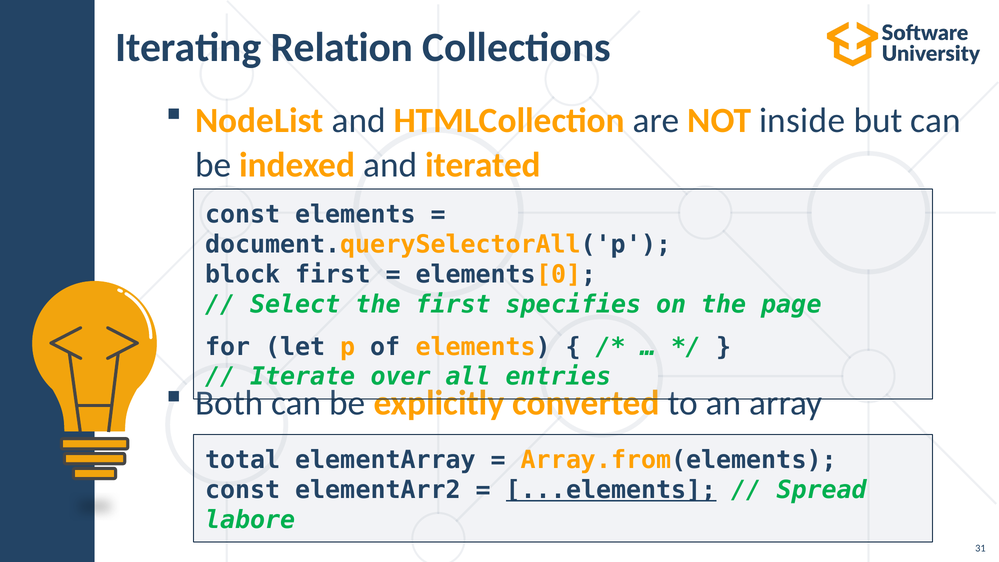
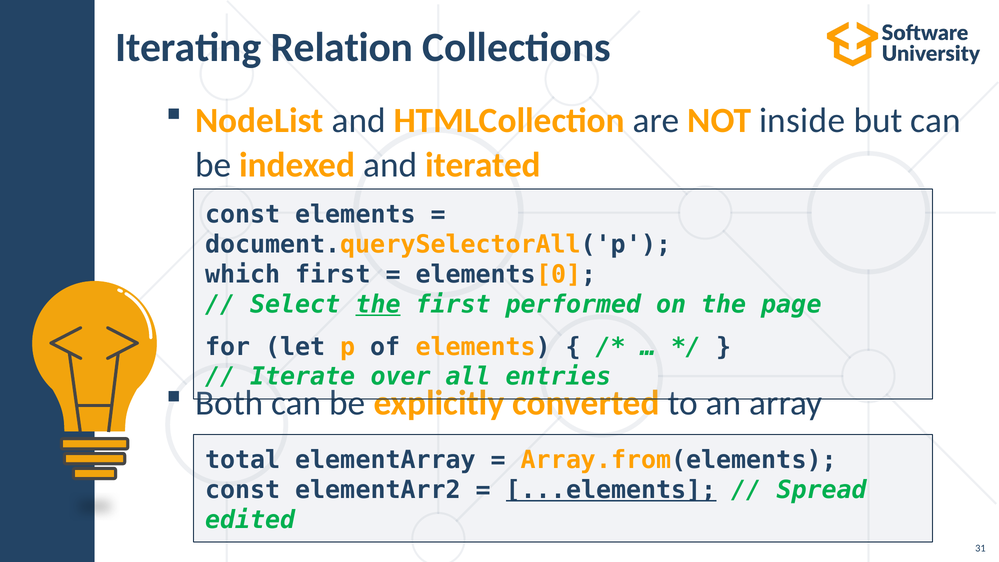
block: block -> which (243, 274)
the underline: none -> present (378, 304)
specifies: specifies -> performed (574, 304)
labore: labore -> edited (250, 520)
